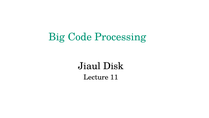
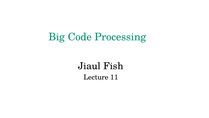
Disk: Disk -> Fish (113, 66)
